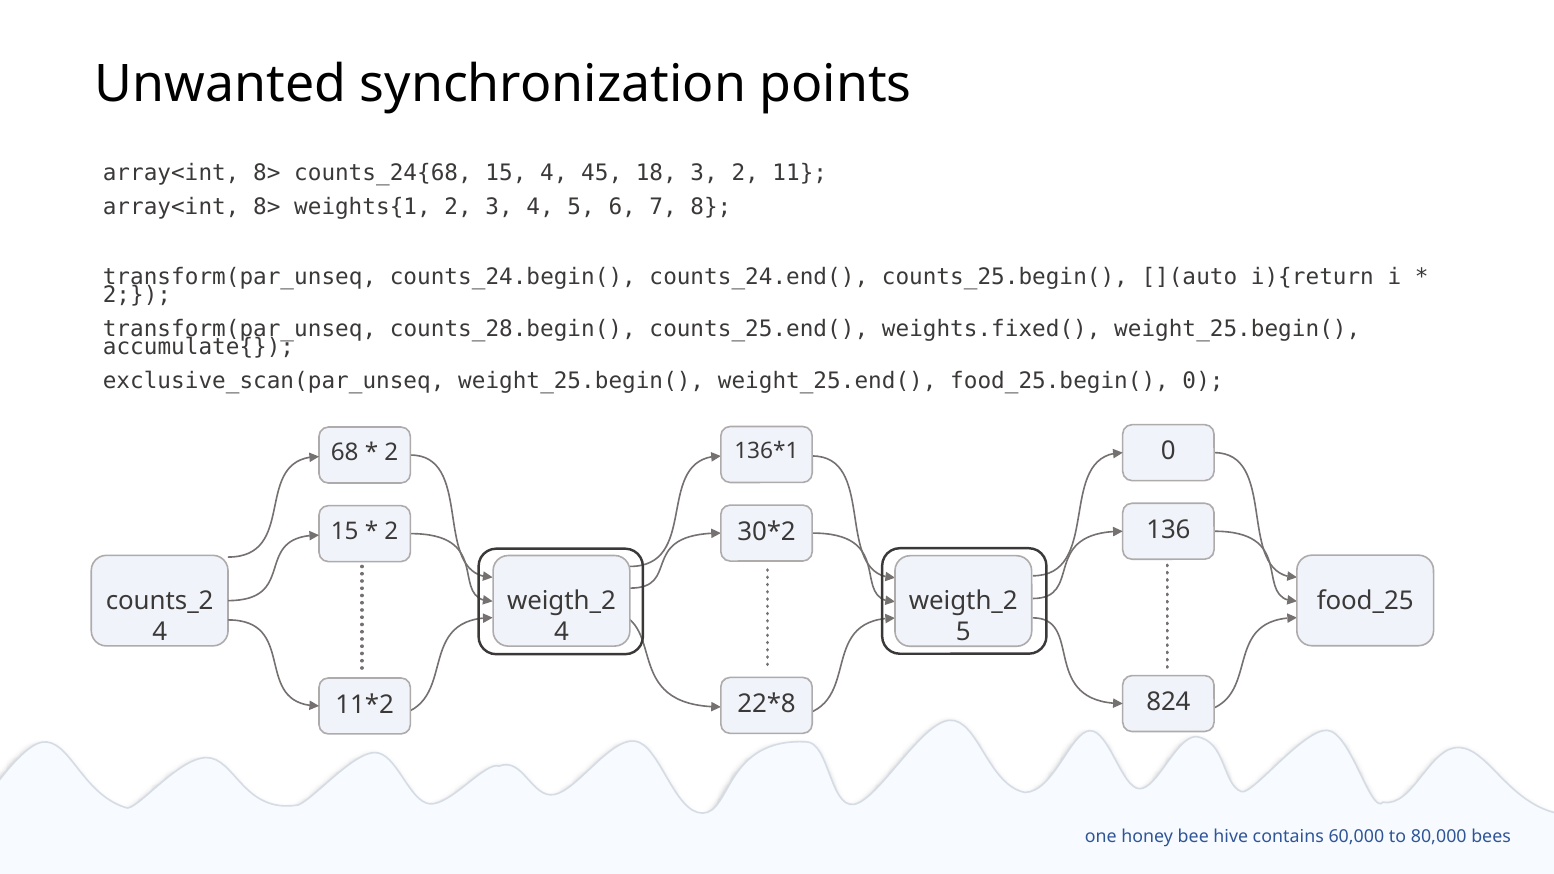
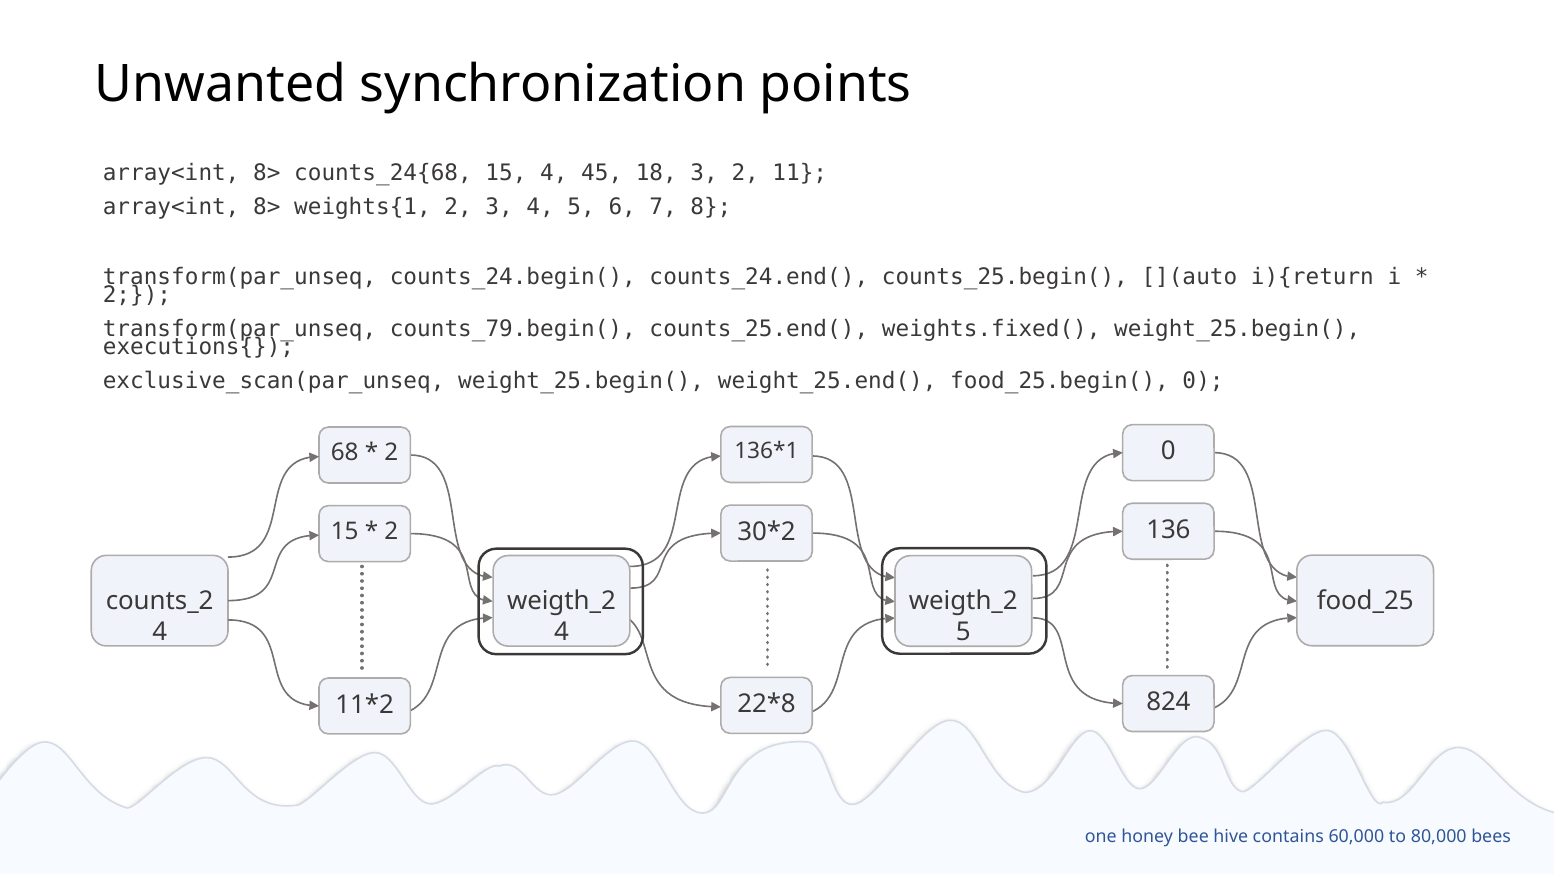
counts_28.begin(: counts_28.begin( -> counts_79.begin( (513, 329)
accumulate{: accumulate{ -> executions{ (199, 347)
